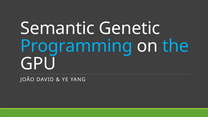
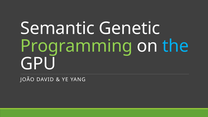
Programming colour: light blue -> light green (76, 46)
